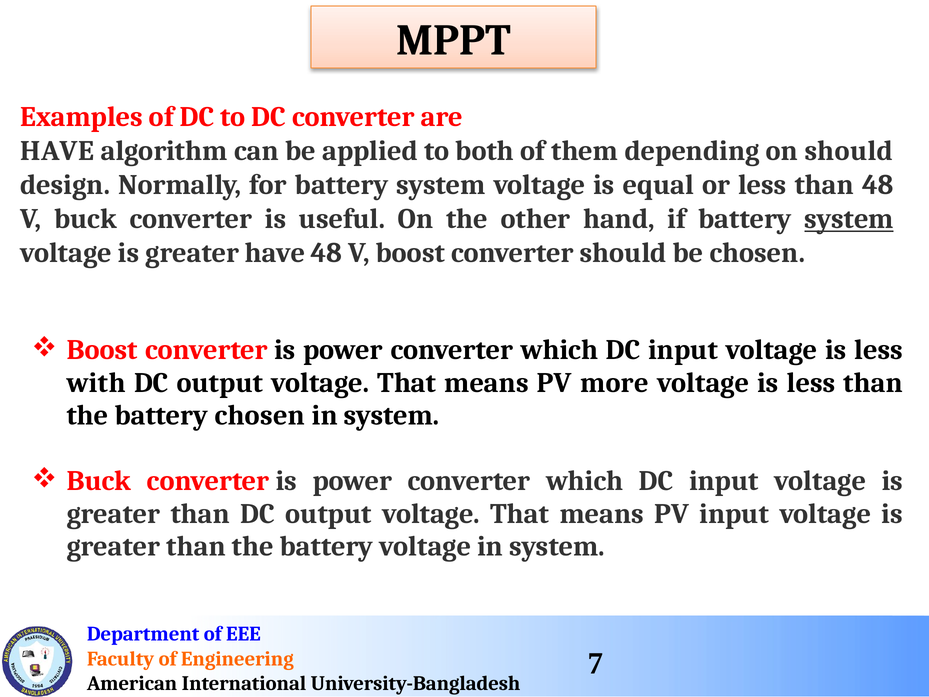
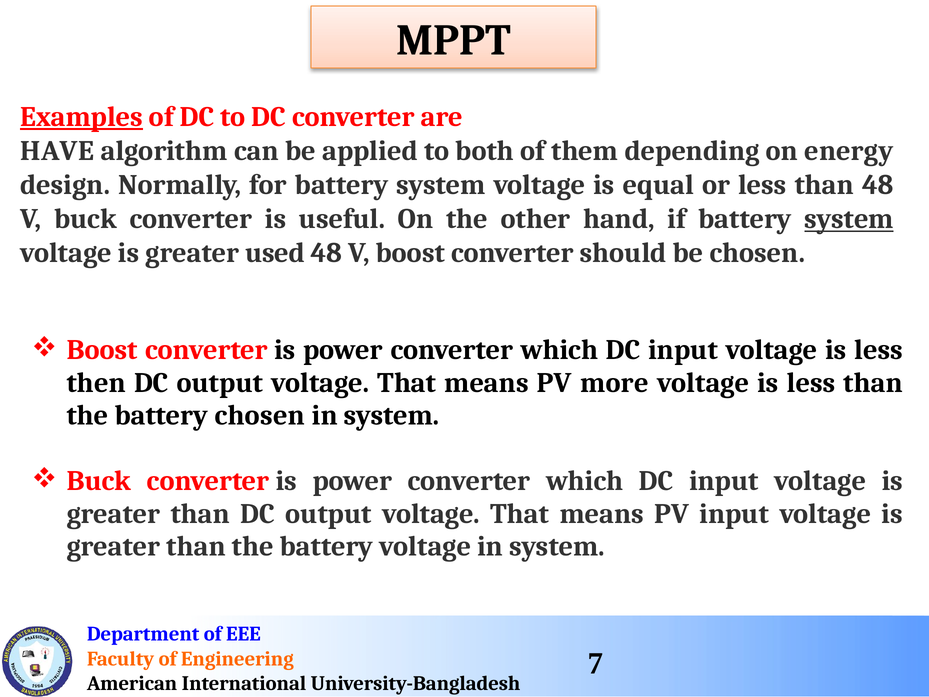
Examples underline: none -> present (82, 117)
on should: should -> energy (849, 151)
greater have: have -> used (275, 253)
with: with -> then (96, 383)
